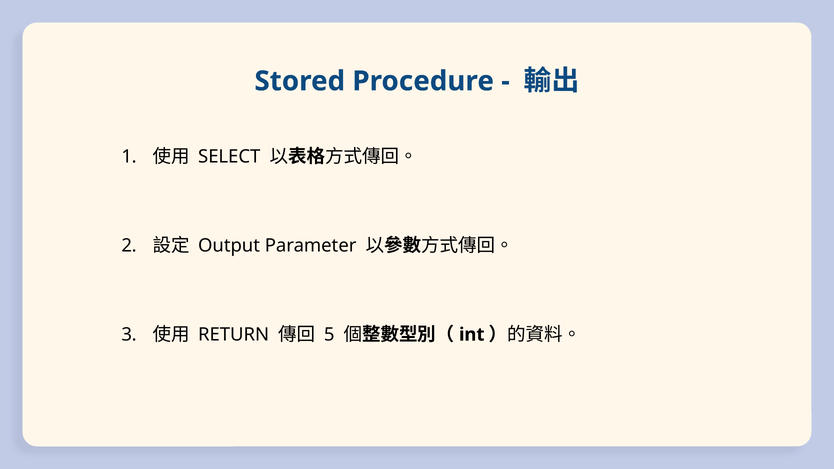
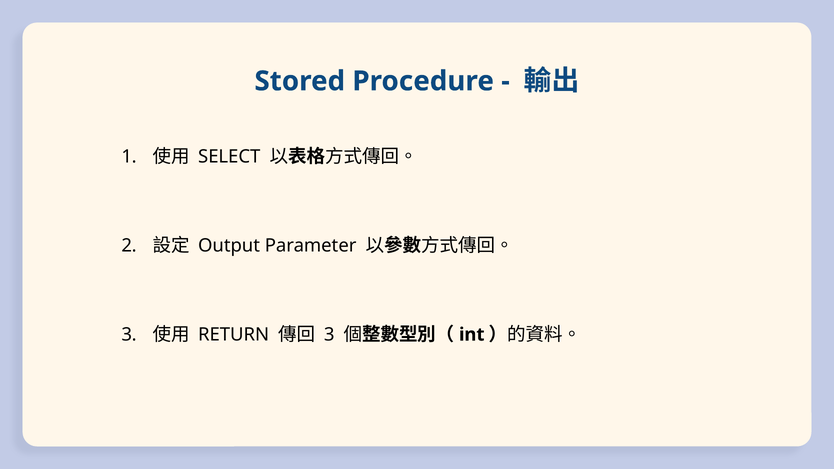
5: 5 -> 3 (329, 335)
